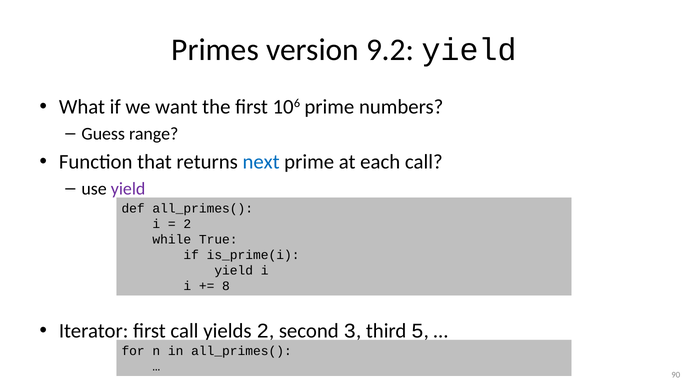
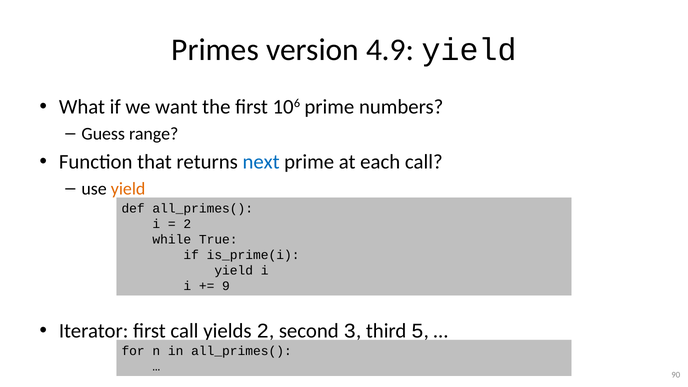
9.2: 9.2 -> 4.9 (390, 50)
yield colour: purple -> orange (128, 189)
8: 8 -> 9 (226, 286)
